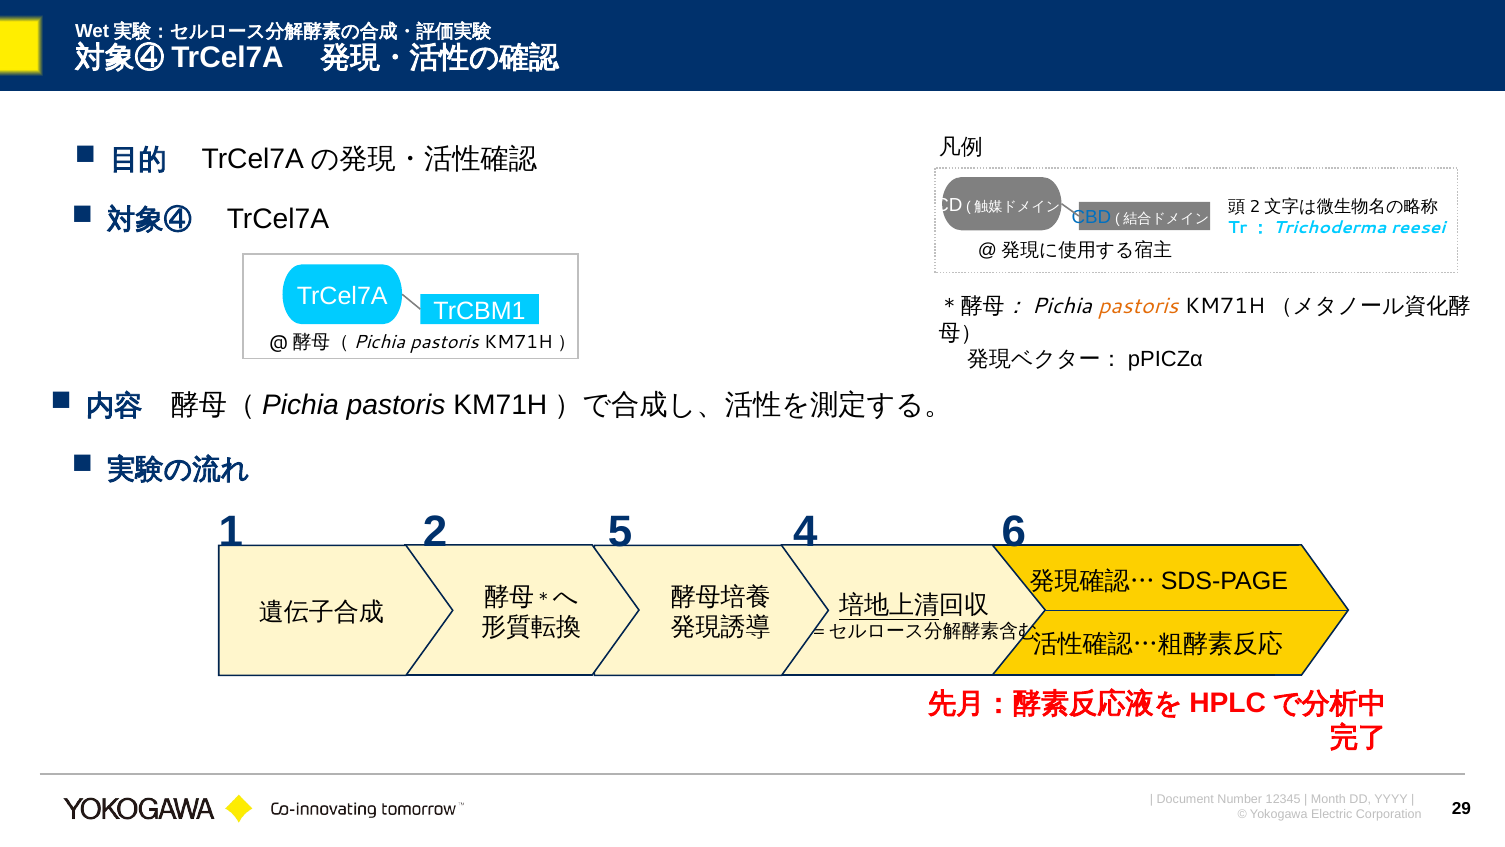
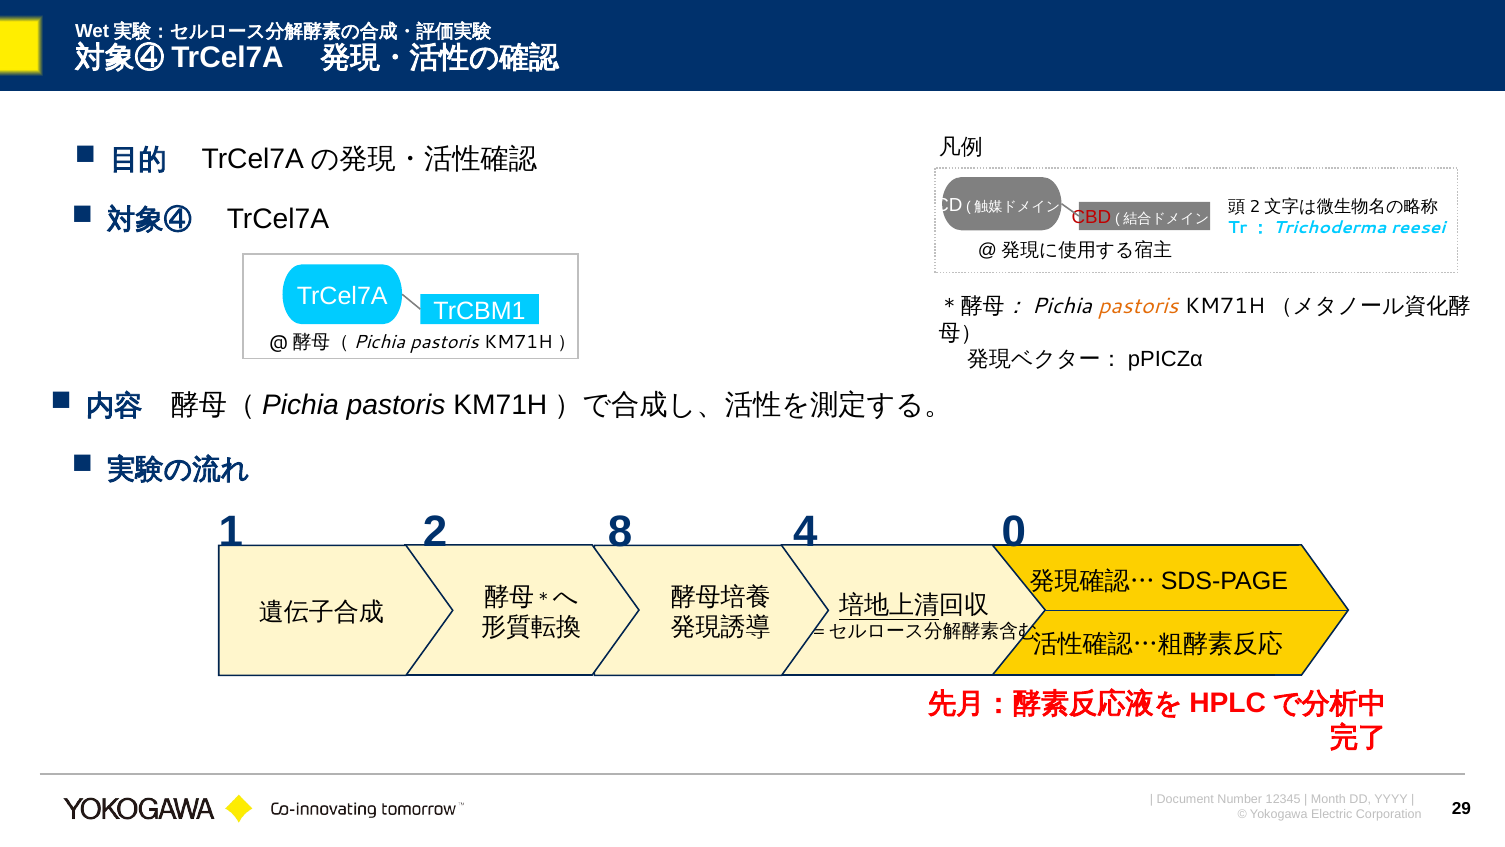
CBD colour: blue -> red (1091, 217)
5: 5 -> 8 (620, 532)
6: 6 -> 0 (1014, 532)
